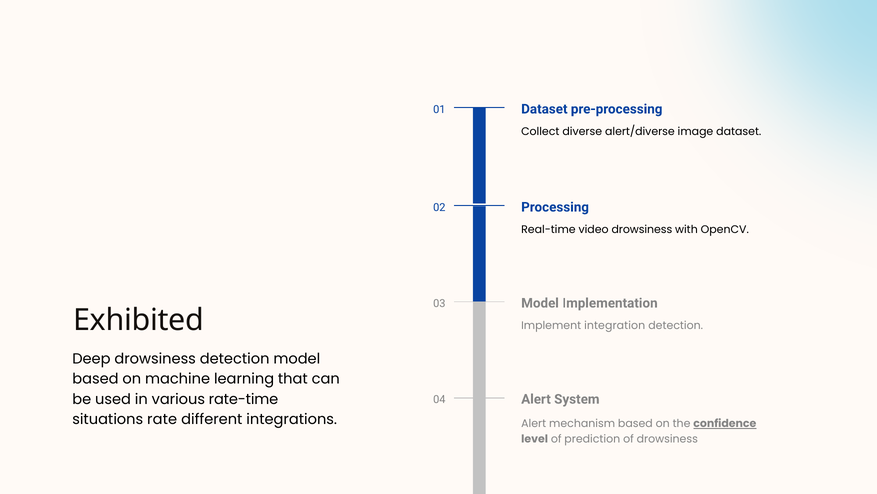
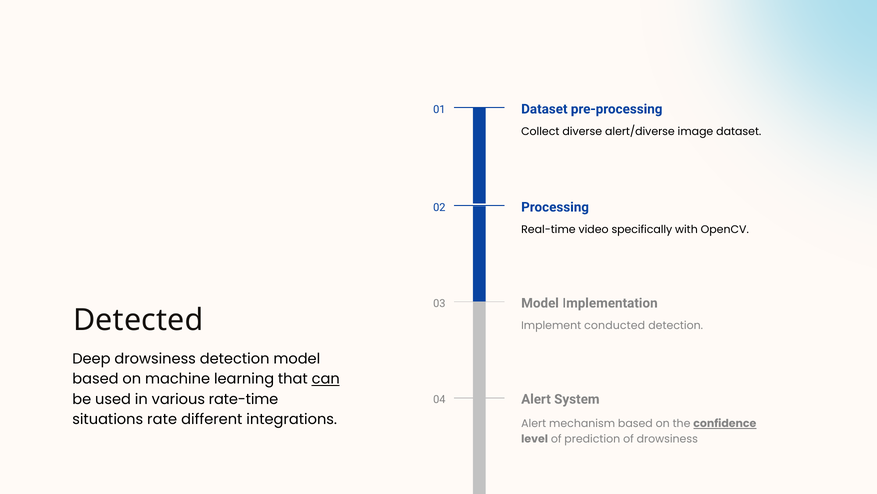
video drowsiness: drowsiness -> specifically (642, 229)
Exhibited: Exhibited -> Detected (138, 320)
integration: integration -> conducted (615, 325)
can underline: none -> present (326, 379)
